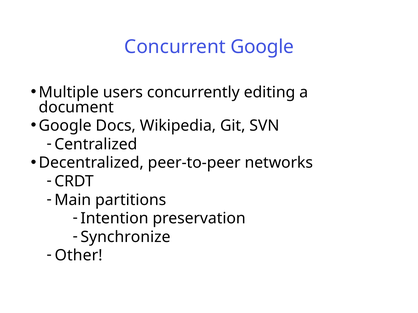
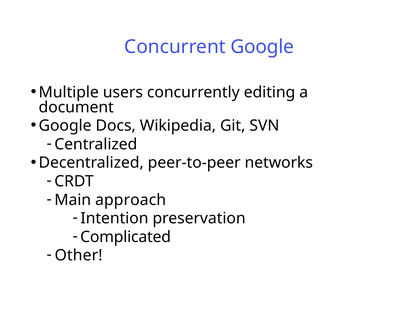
partitions: partitions -> approach (131, 200)
Synchronize: Synchronize -> Complicated (126, 237)
